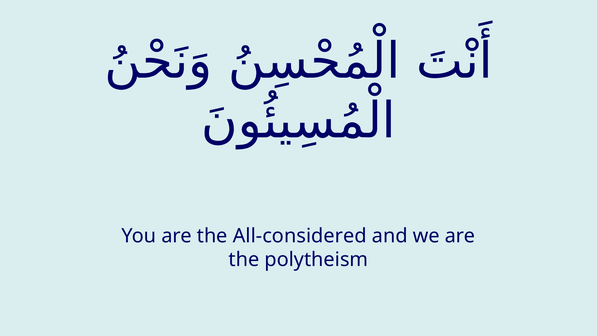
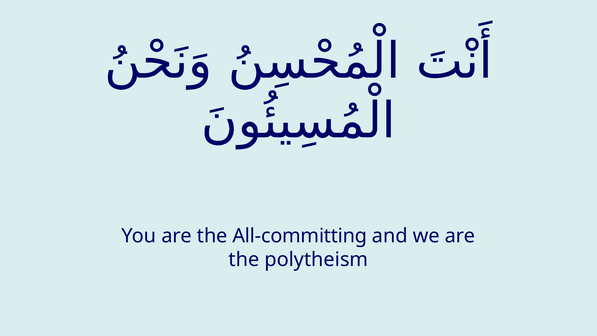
All-considered: All-considered -> All-committing (300, 236)
